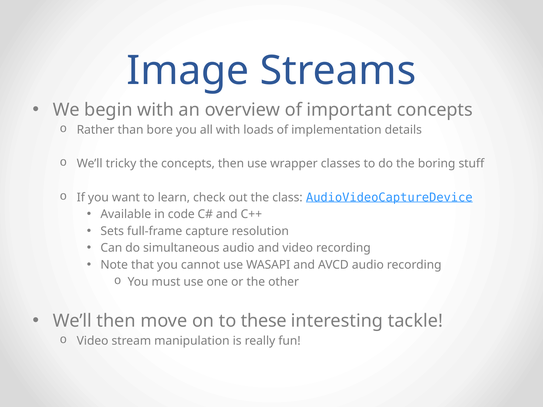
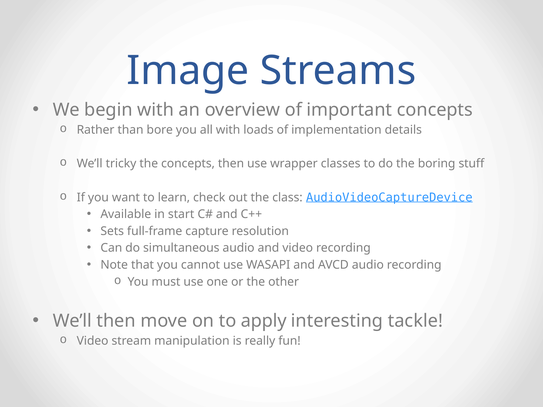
code: code -> start (181, 214)
these: these -> apply (264, 321)
